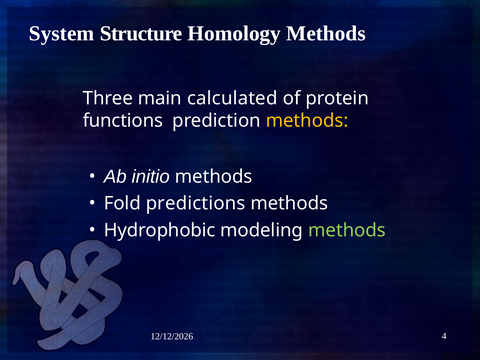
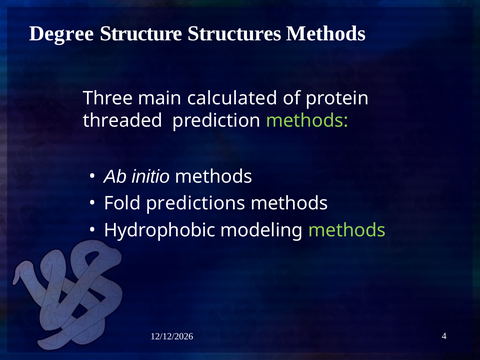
System: System -> Degree (61, 33)
Homology: Homology -> Structures (234, 33)
functions: functions -> threaded (123, 121)
methods colour: yellow -> light green (307, 121)
